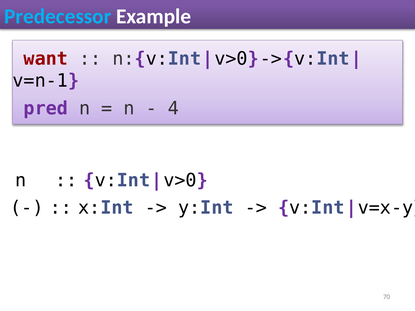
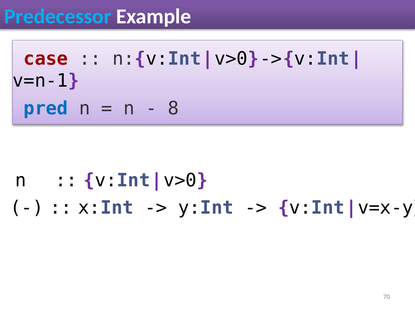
want: want -> case (46, 59)
pred colour: purple -> blue (46, 109)
4: 4 -> 8 (173, 109)
